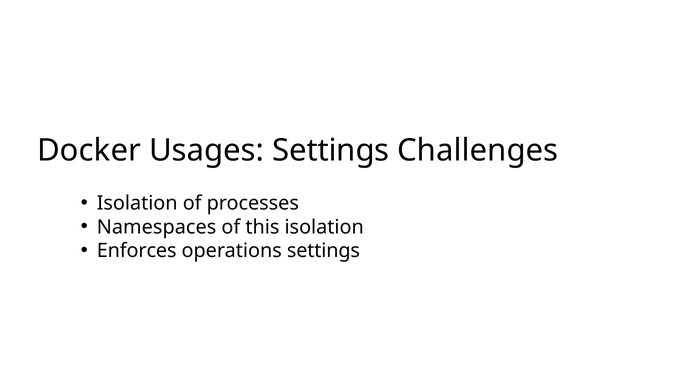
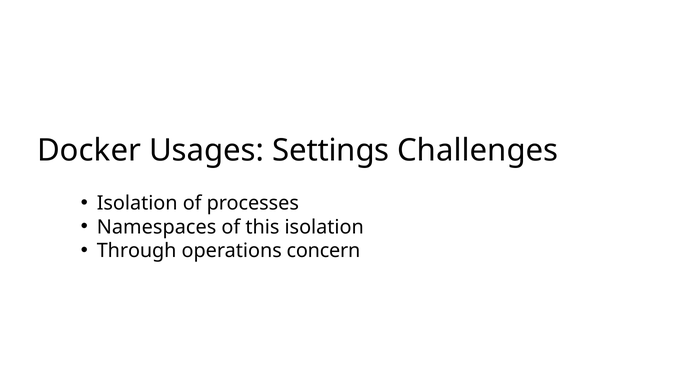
Enforces: Enforces -> Through (137, 251)
operations settings: settings -> concern (323, 251)
